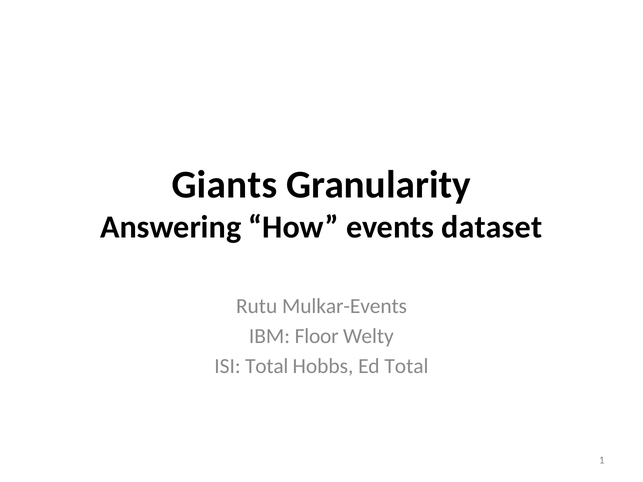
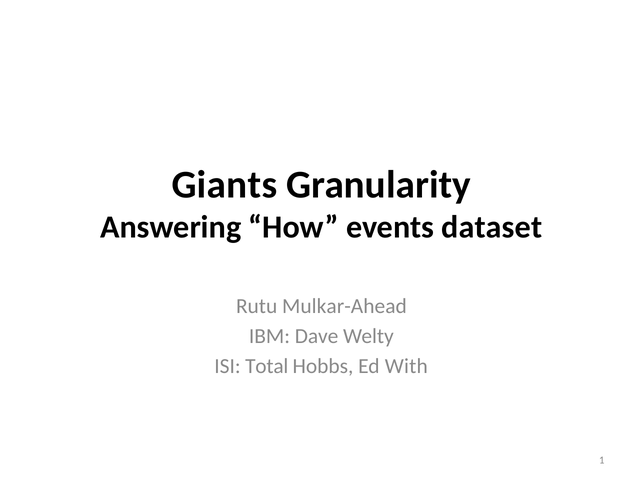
Mulkar-Events: Mulkar-Events -> Mulkar-Ahead (344, 306)
Floor: Floor -> Dave (317, 336)
Ed Total: Total -> With (406, 366)
